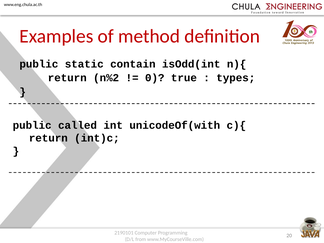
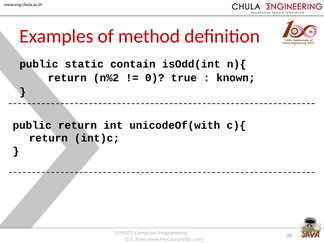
types: types -> known (236, 78)
public called: called -> return (78, 125)
